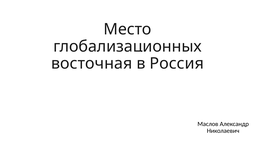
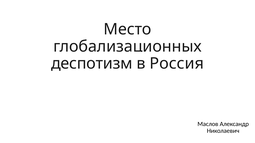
восточная: восточная -> деспотизм (92, 64)
